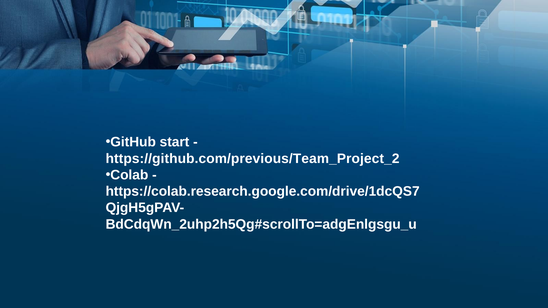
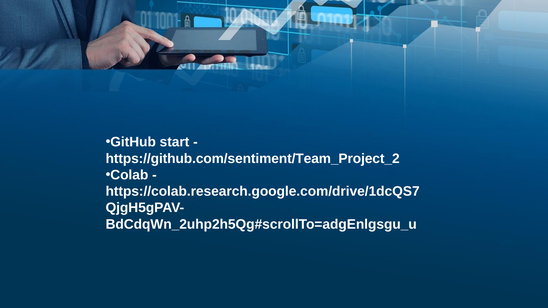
https://github.com/previous/Team_Project_2: https://github.com/previous/Team_Project_2 -> https://github.com/sentiment/Team_Project_2 (253, 159)
